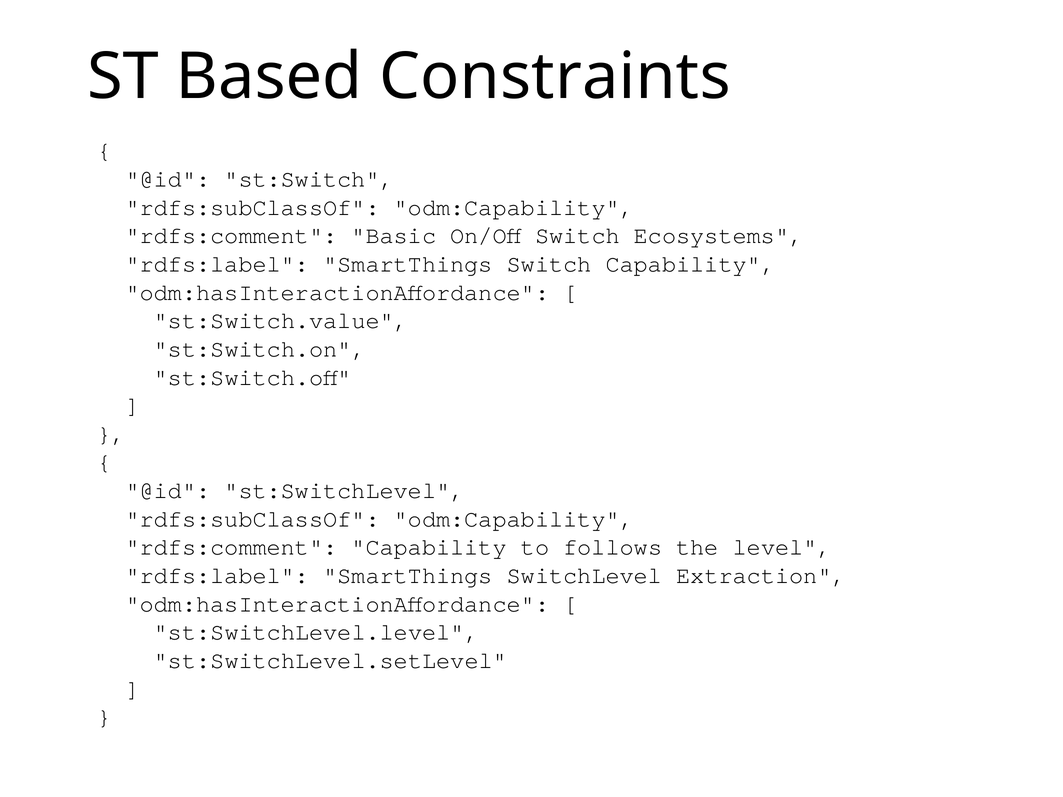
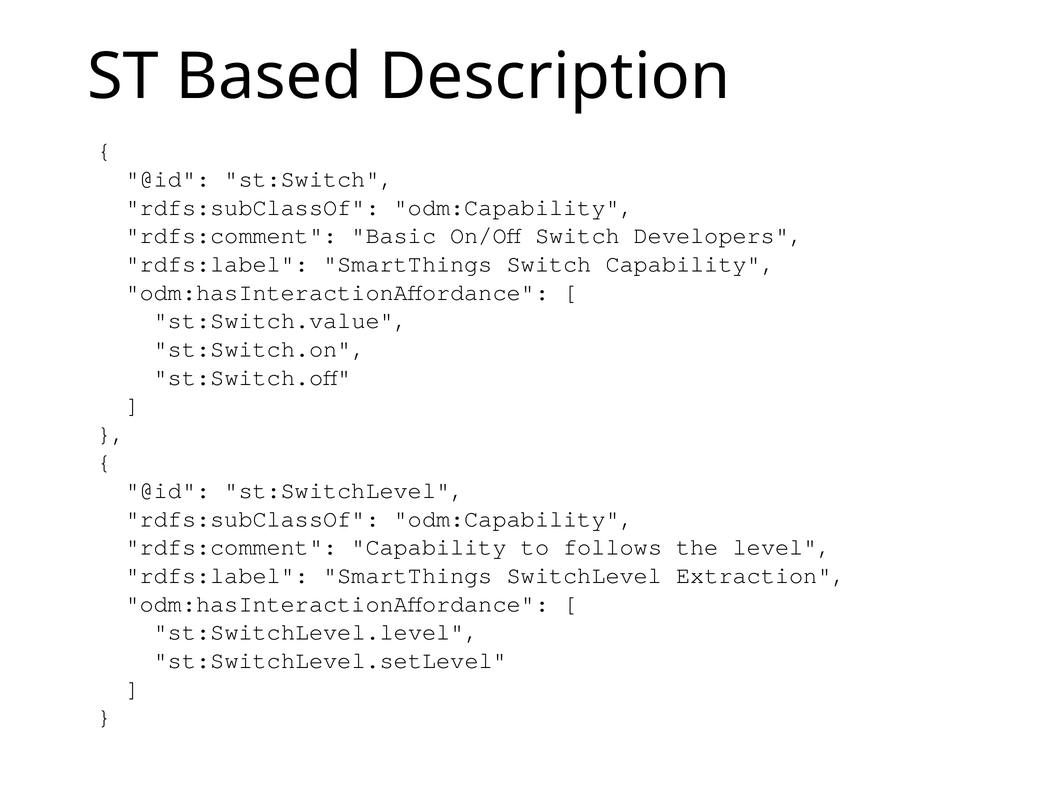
Constraints: Constraints -> Description (555, 77)
Ecosystems: Ecosystems -> Developers (719, 236)
